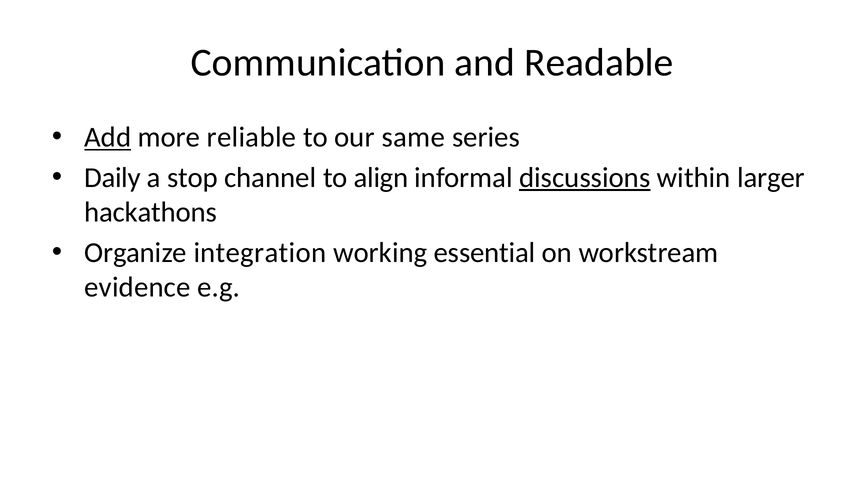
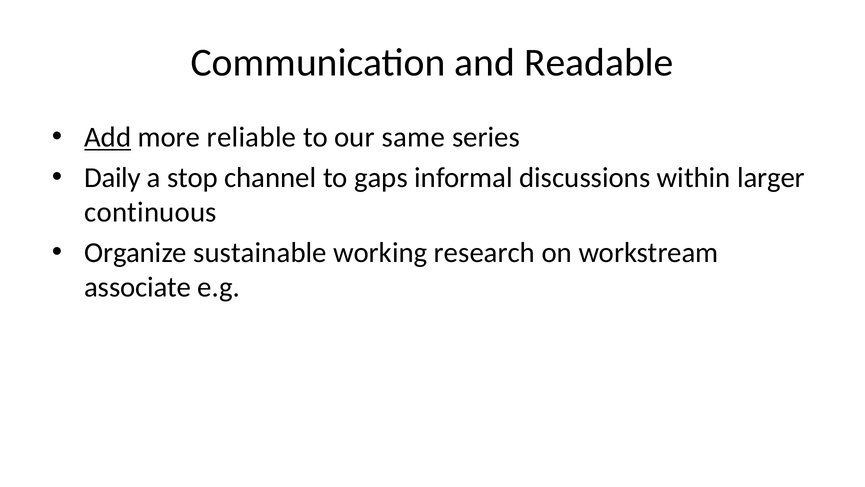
align: align -> gaps (381, 178)
discussions underline: present -> none (585, 178)
hackathons: hackathons -> continuous (151, 212)
integration: integration -> sustainable (260, 253)
essential: essential -> research (484, 253)
evidence: evidence -> associate (138, 287)
